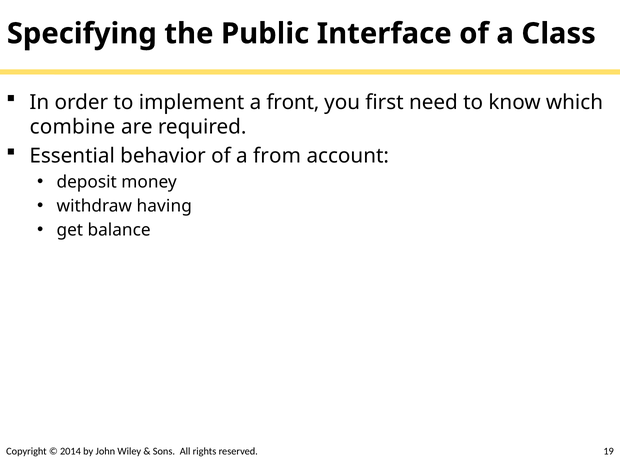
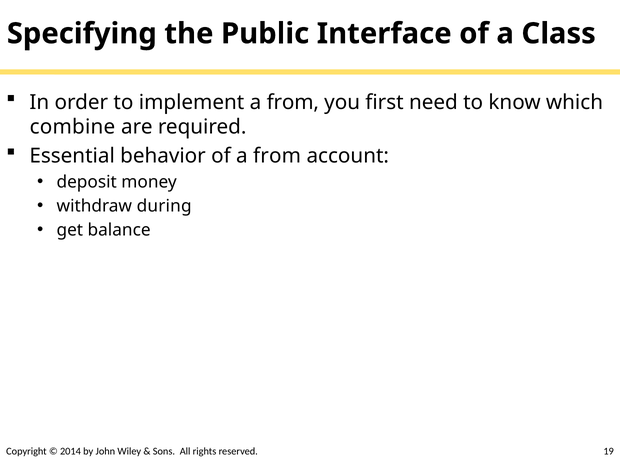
implement a front: front -> from (293, 102)
having: having -> during (164, 206)
